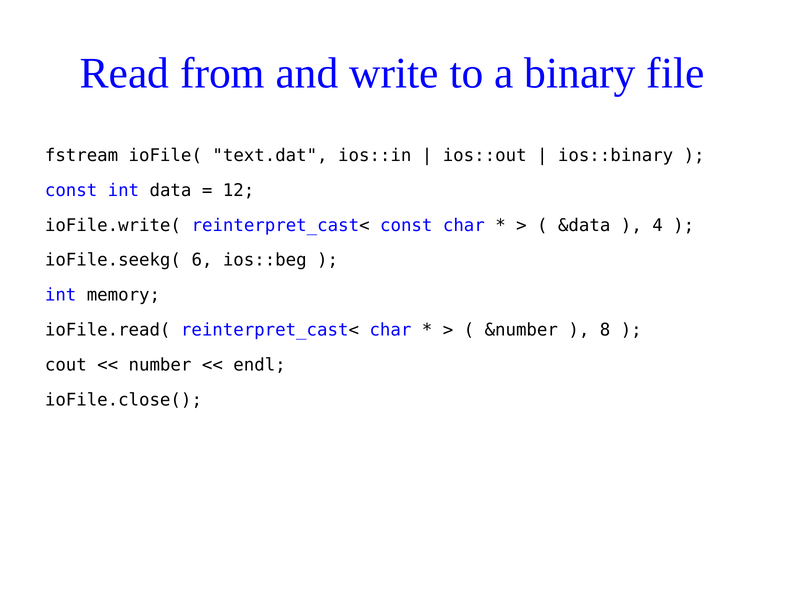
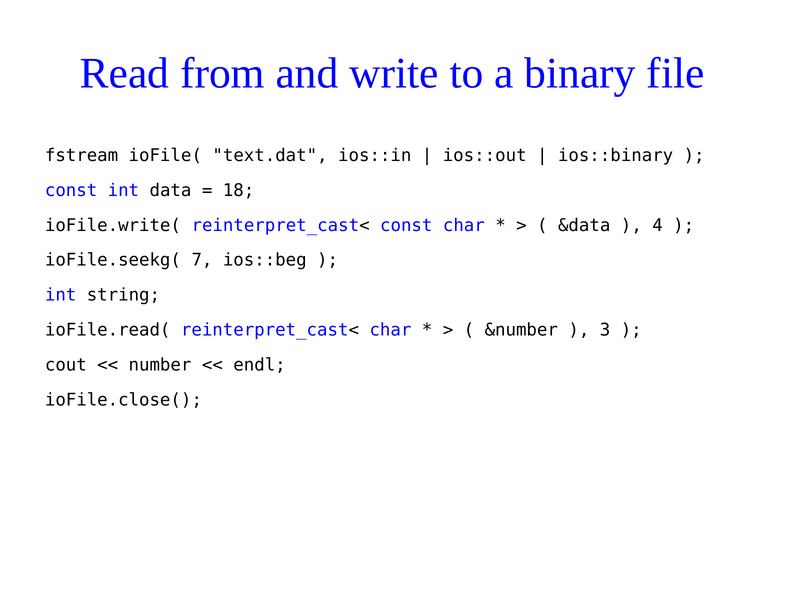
12: 12 -> 18 (239, 190)
6: 6 -> 7 (202, 260)
memory: memory -> string (123, 295)
8: 8 -> 3 (605, 330)
